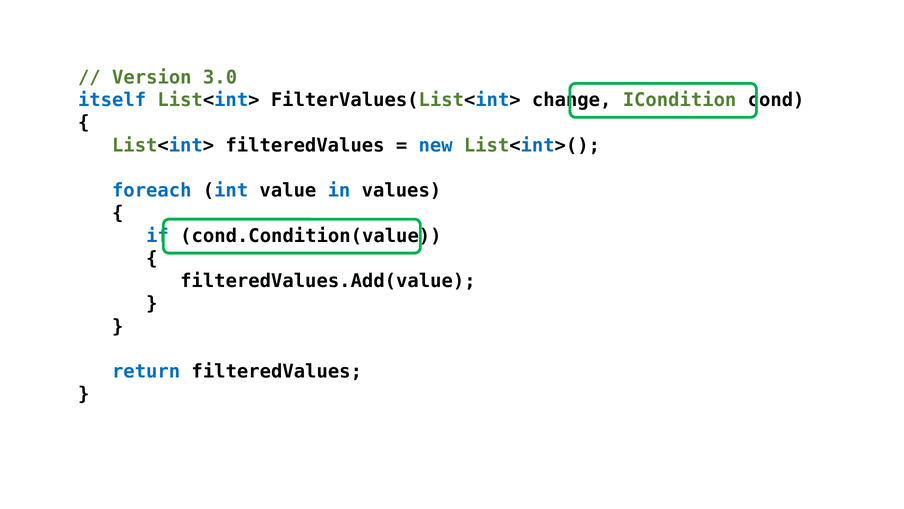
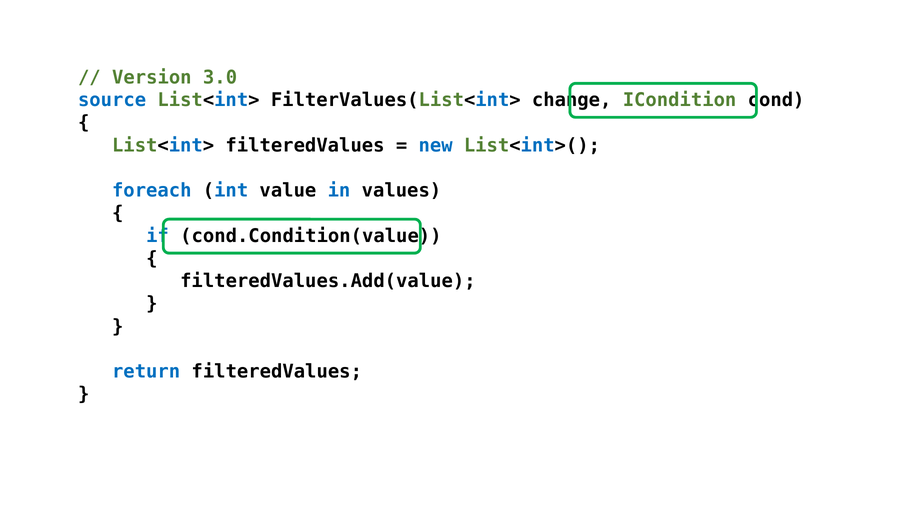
itself: itself -> source (112, 100)
